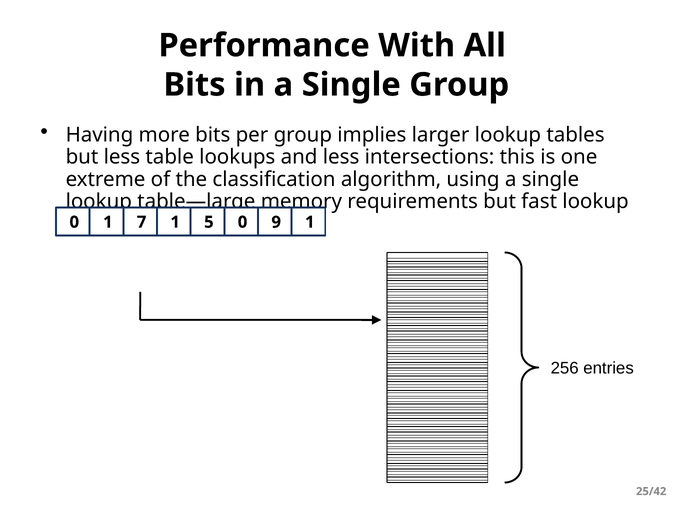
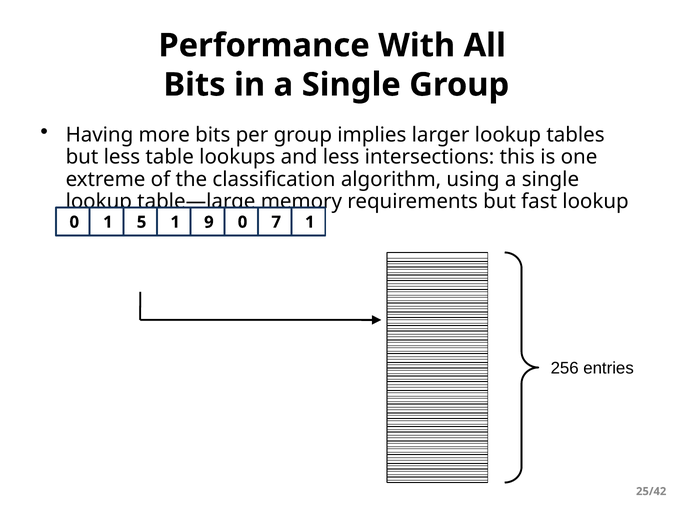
7: 7 -> 5 (142, 222)
5: 5 -> 9 (209, 222)
9: 9 -> 7 (276, 222)
